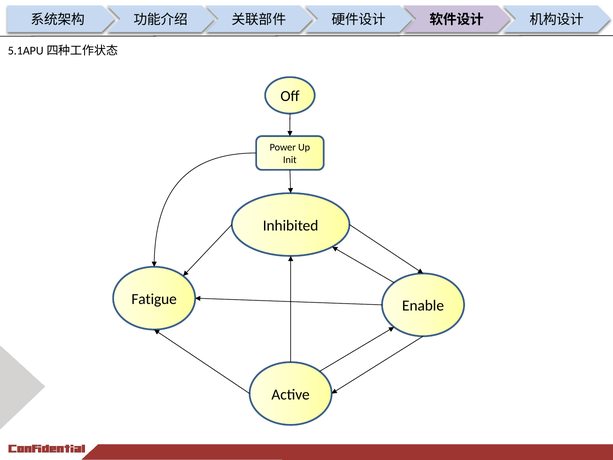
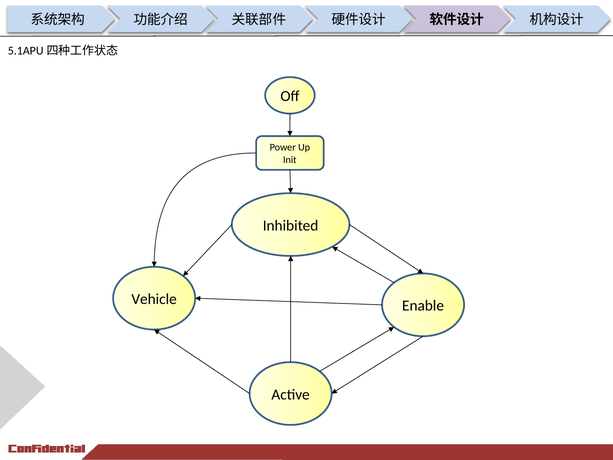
Fatigue: Fatigue -> Vehicle (154, 299)
